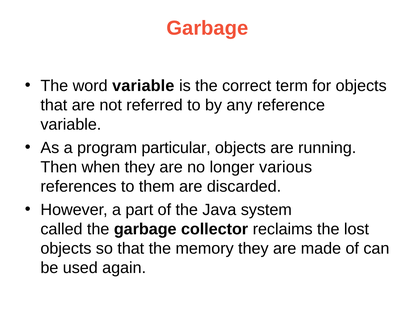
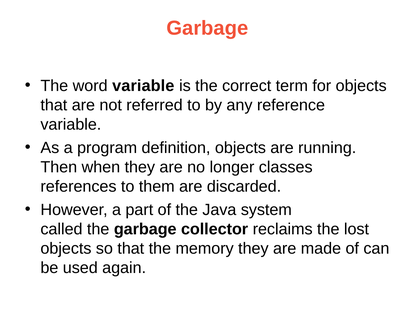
particular: particular -> definition (176, 147)
various: various -> classes (286, 167)
